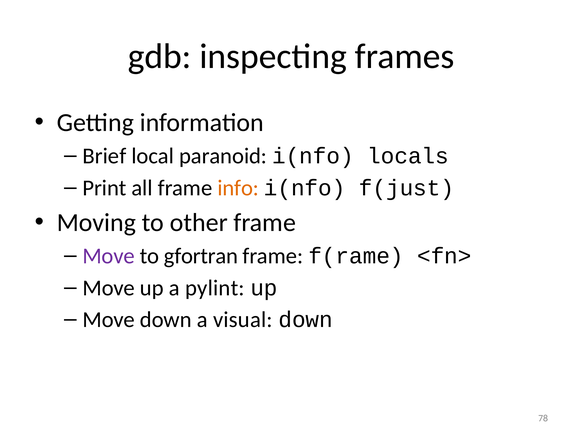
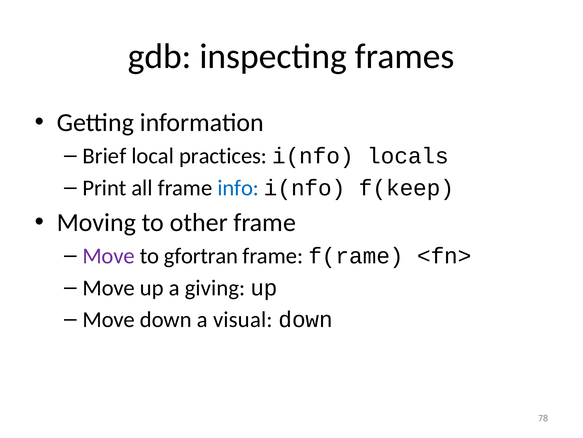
paranoid: paranoid -> practices (223, 156)
info colour: orange -> blue (238, 188)
f(just: f(just -> f(keep (407, 188)
pylint: pylint -> giving (215, 287)
